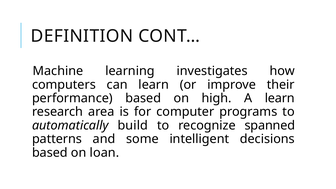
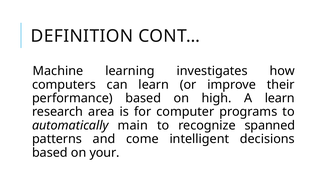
build: build -> main (133, 125)
some: some -> come (142, 139)
loan: loan -> your (105, 153)
